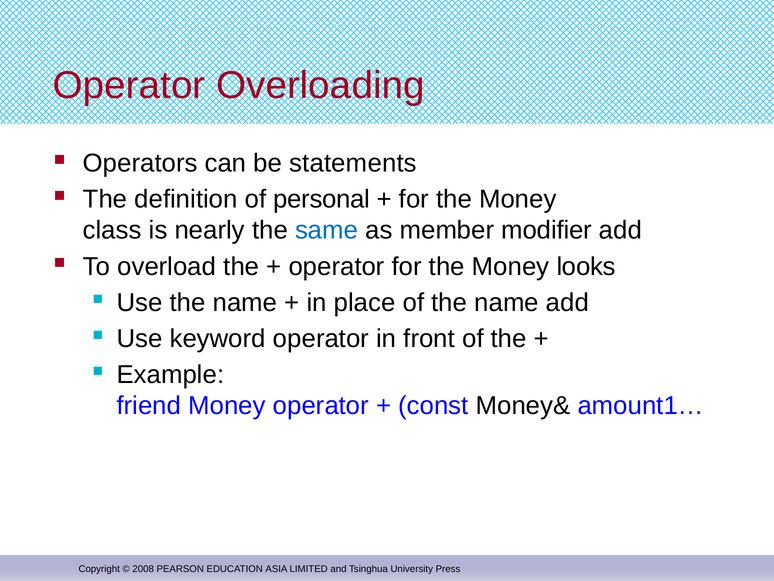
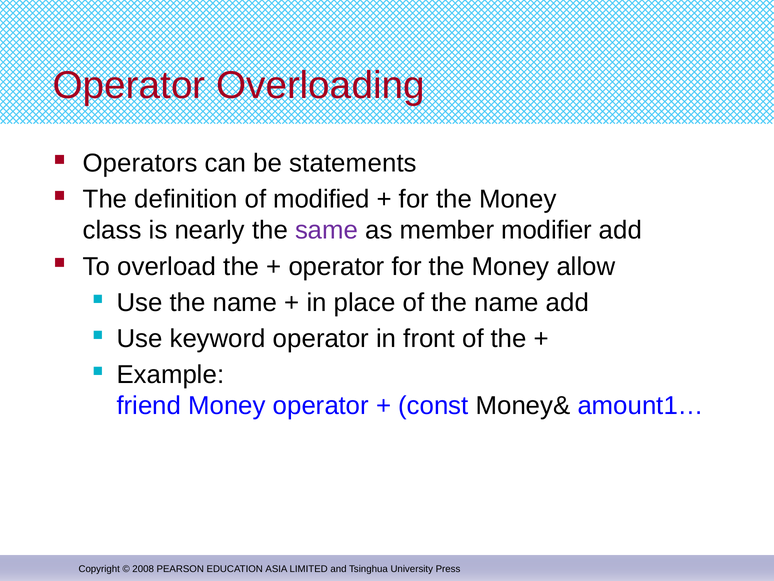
personal: personal -> modified (322, 199)
same colour: blue -> purple (327, 230)
looks: looks -> allow (586, 266)
